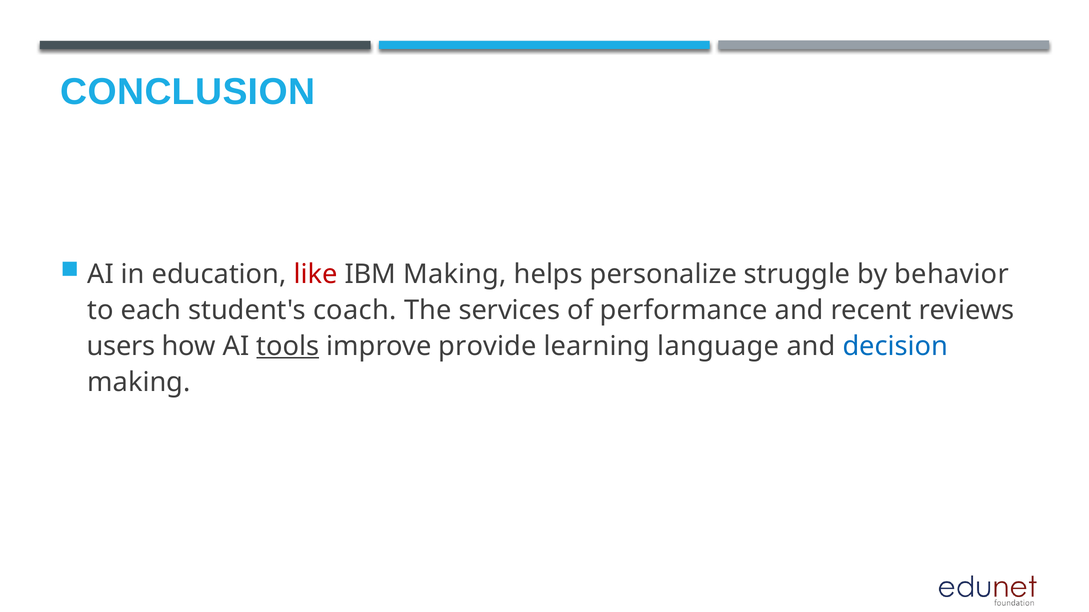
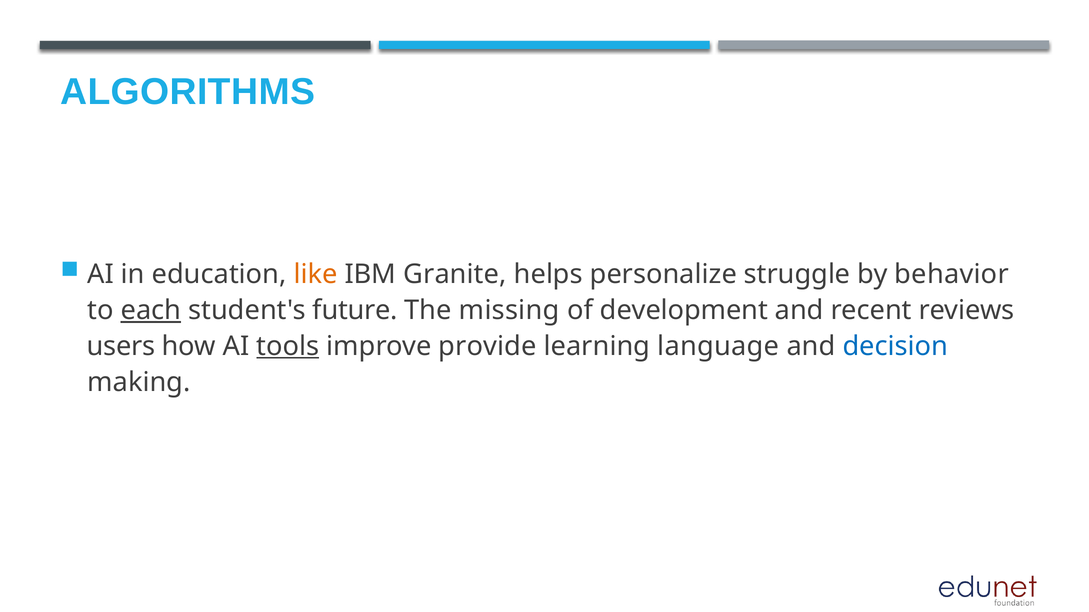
CONCLUSION: CONCLUSION -> ALGORITHMS (188, 92)
like colour: red -> orange (316, 275)
IBM Making: Making -> Granite (455, 275)
each underline: none -> present (151, 311)
coach: coach -> future (355, 311)
services: services -> missing (509, 311)
performance: performance -> development (684, 311)
